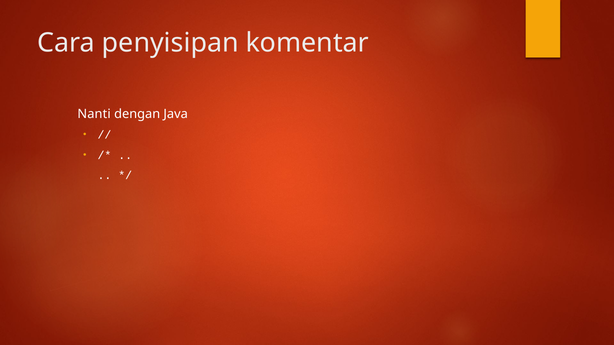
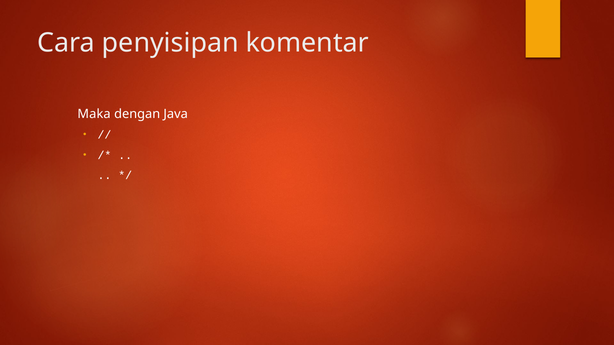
Nanti: Nanti -> Maka (94, 114)
